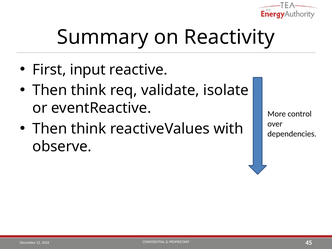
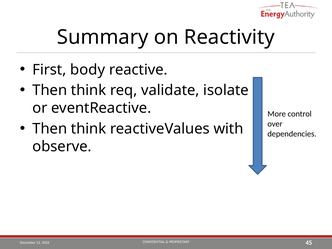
input: input -> body (88, 70)
